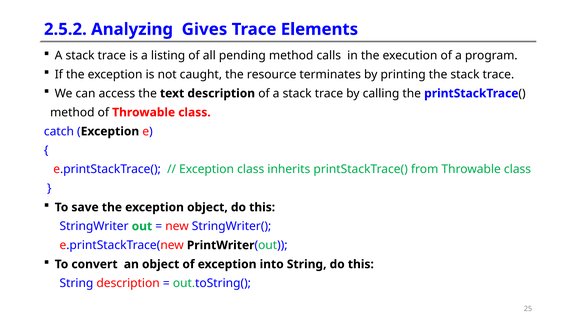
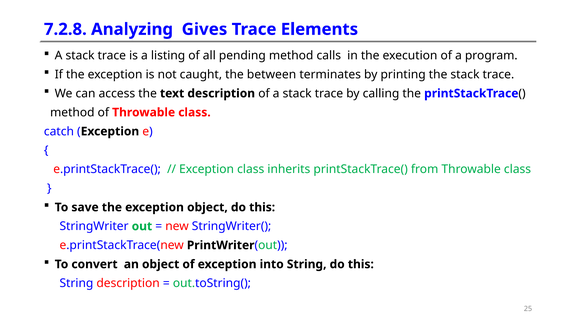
2.5.2: 2.5.2 -> 7.2.8 (65, 29)
resource: resource -> between (272, 74)
